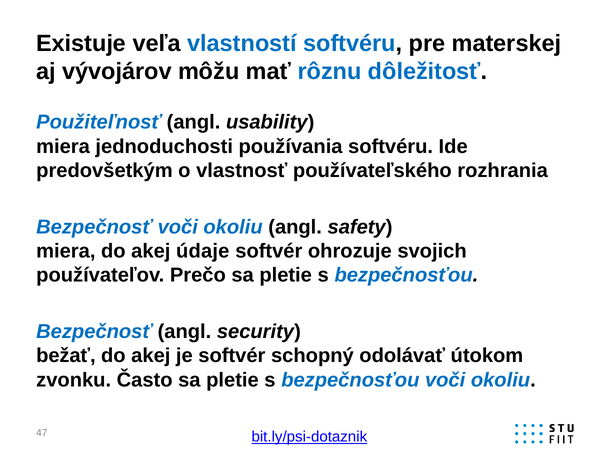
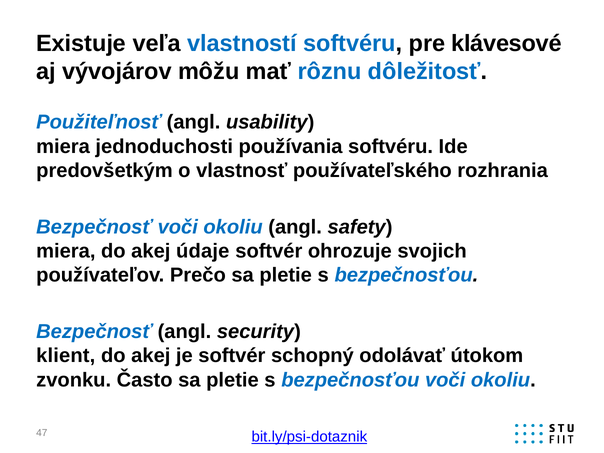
materskej: materskej -> klávesové (507, 43)
bežať: bežať -> klient (66, 356)
